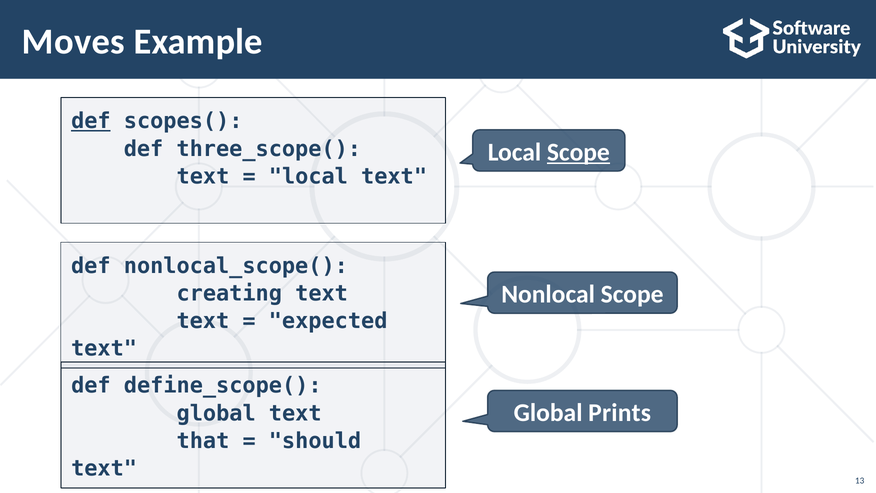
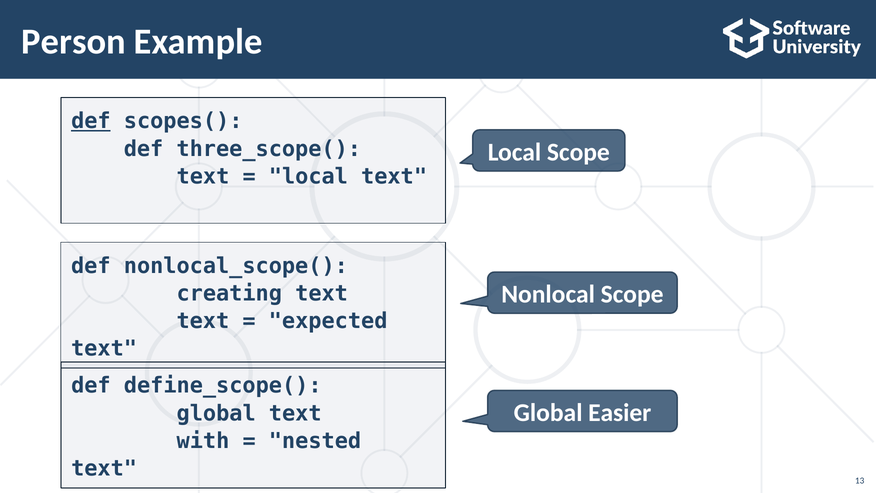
Moves: Moves -> Person (74, 41)
Scope underline: present -> none (578, 152)
Prints: Prints -> Easier (620, 413)
that: that -> with (203, 441)
should: should -> nested (315, 441)
